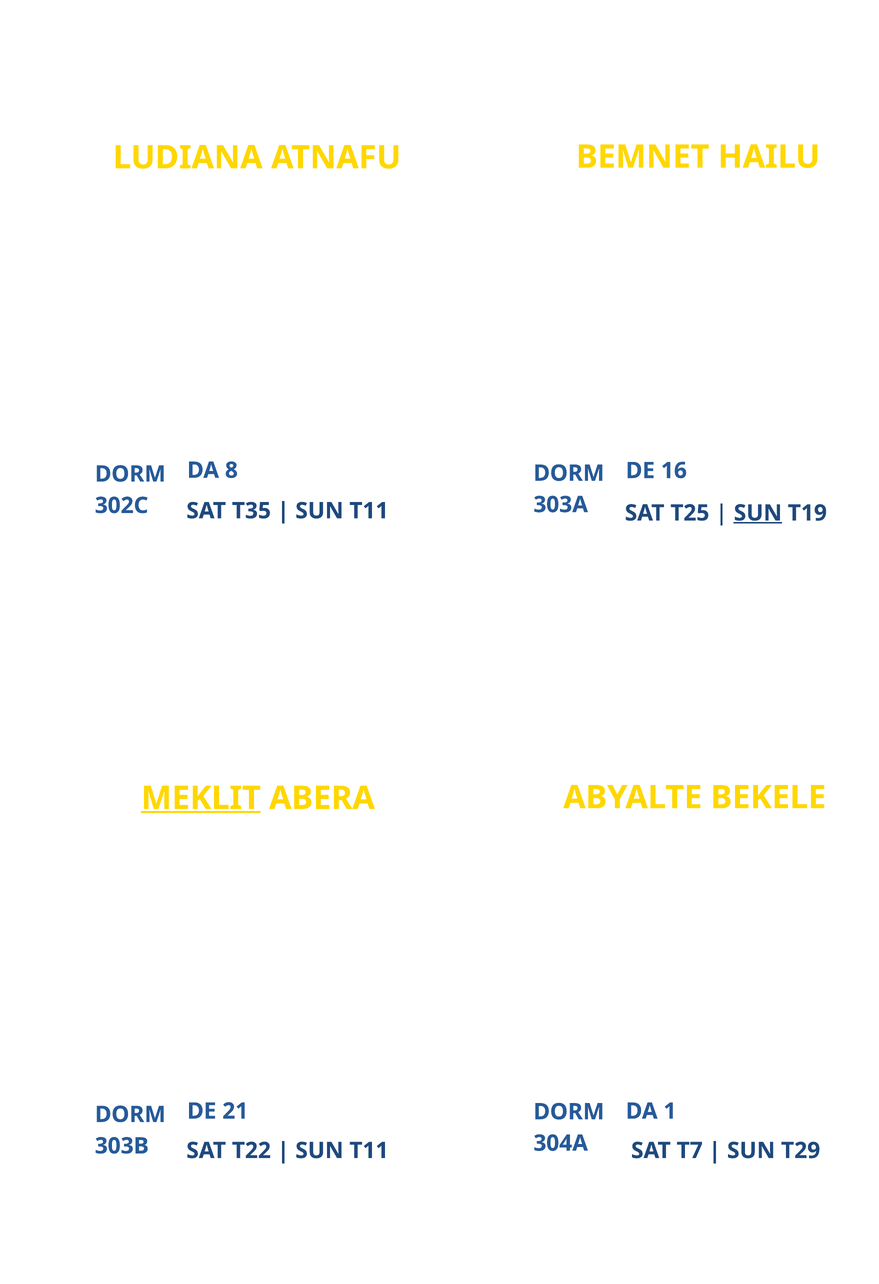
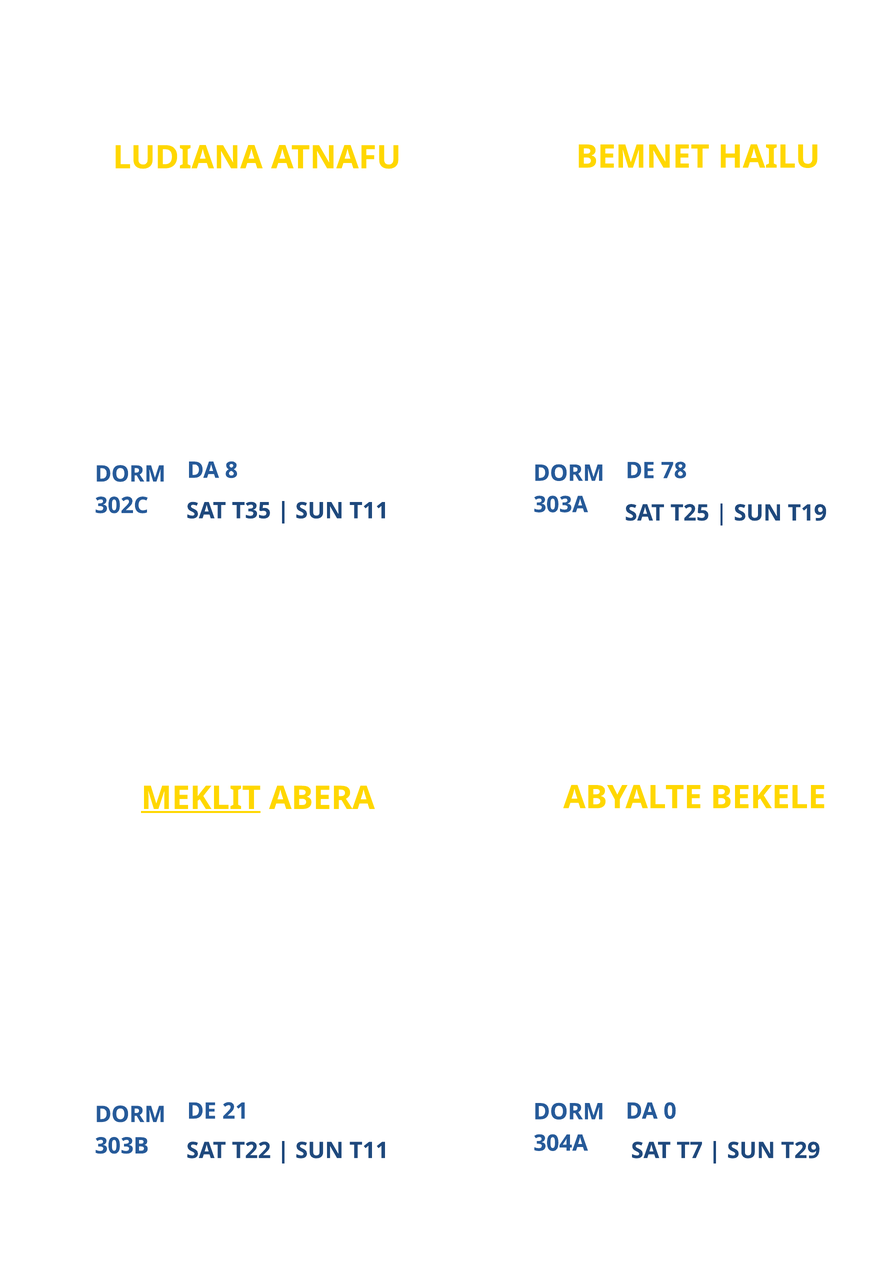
16: 16 -> 78 (674, 470)
SUN underline: present -> none (758, 513)
1: 1 -> 0 (670, 1111)
